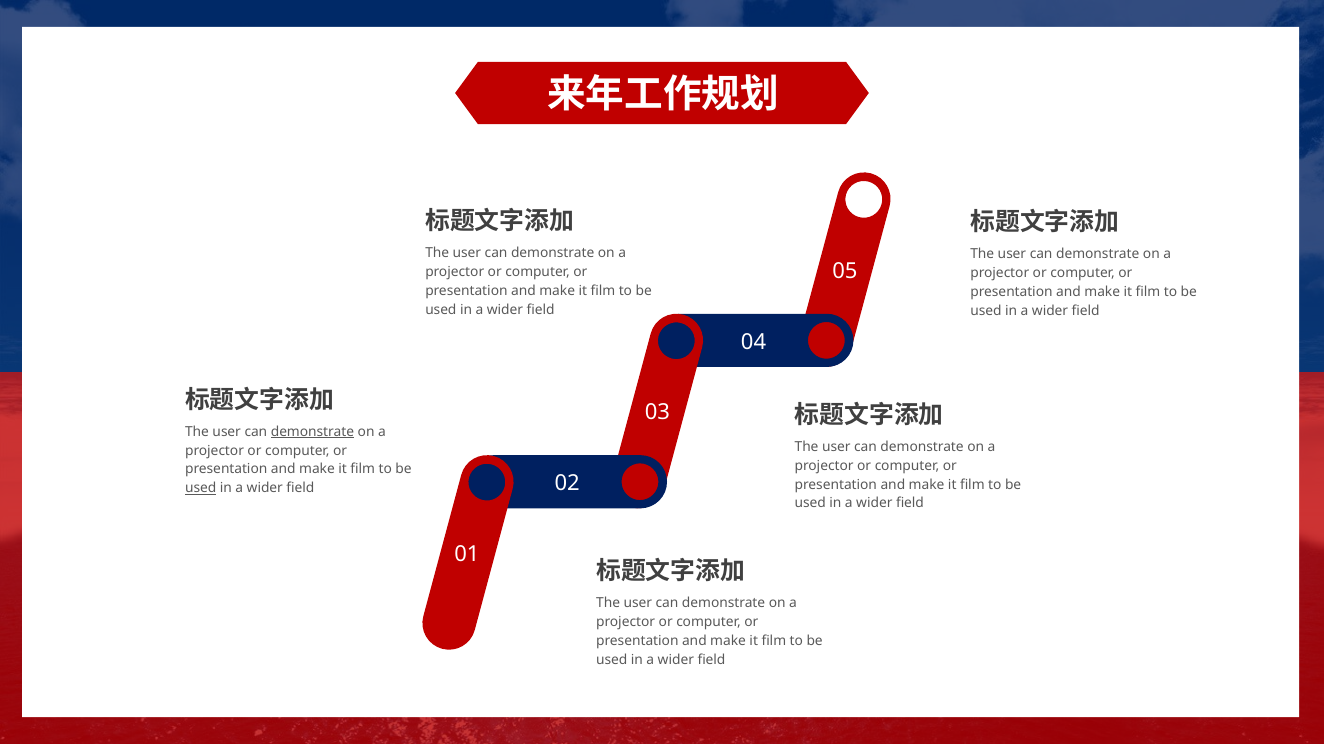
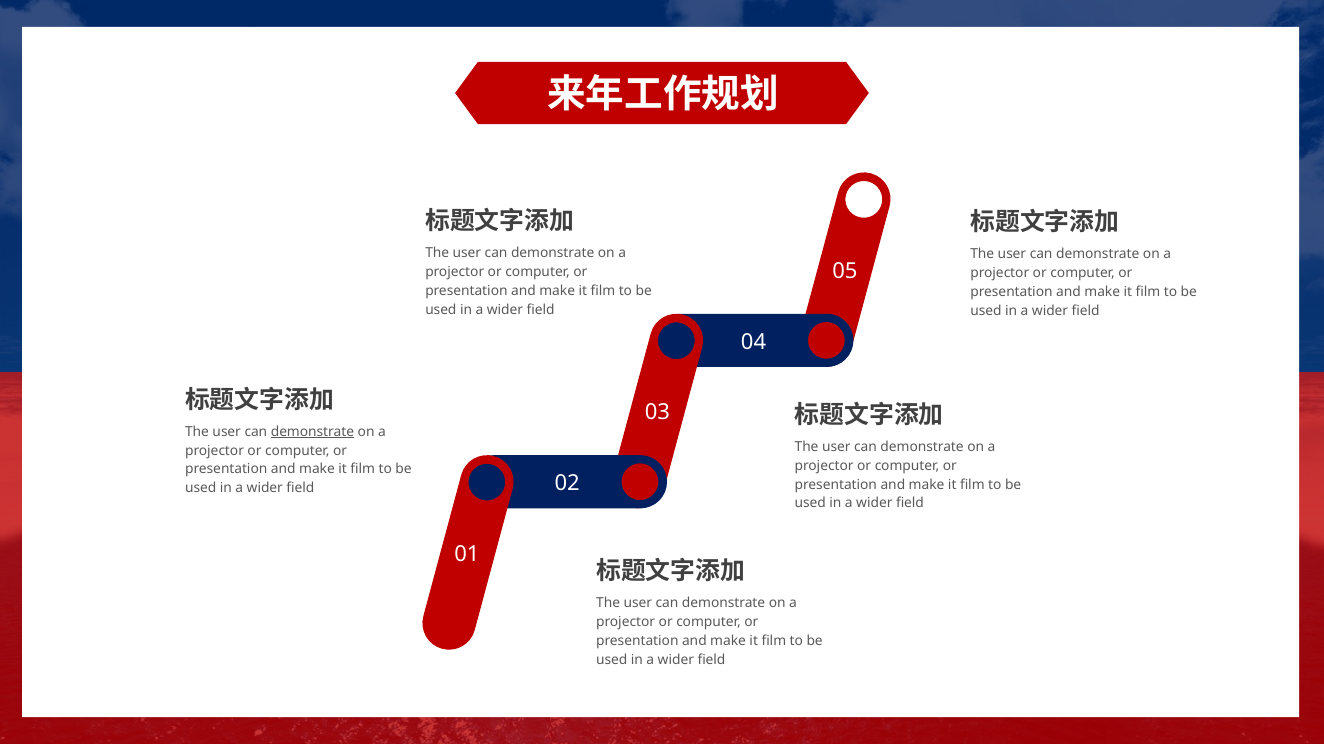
used underline: present -> none (201, 489)
